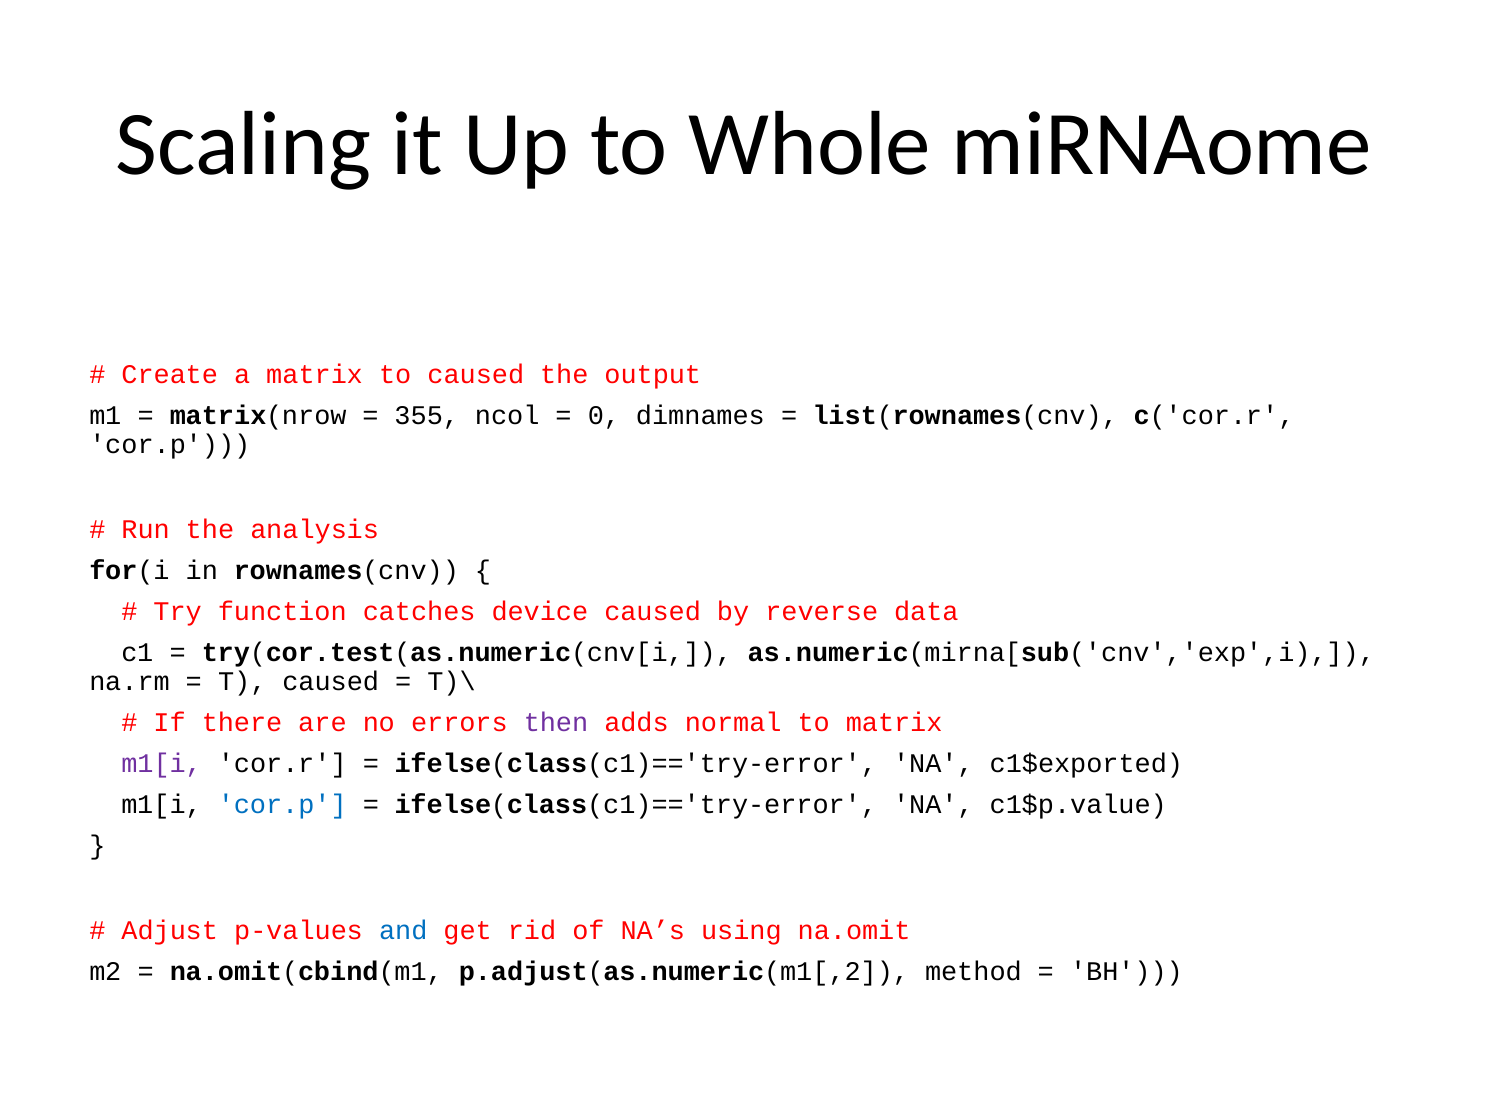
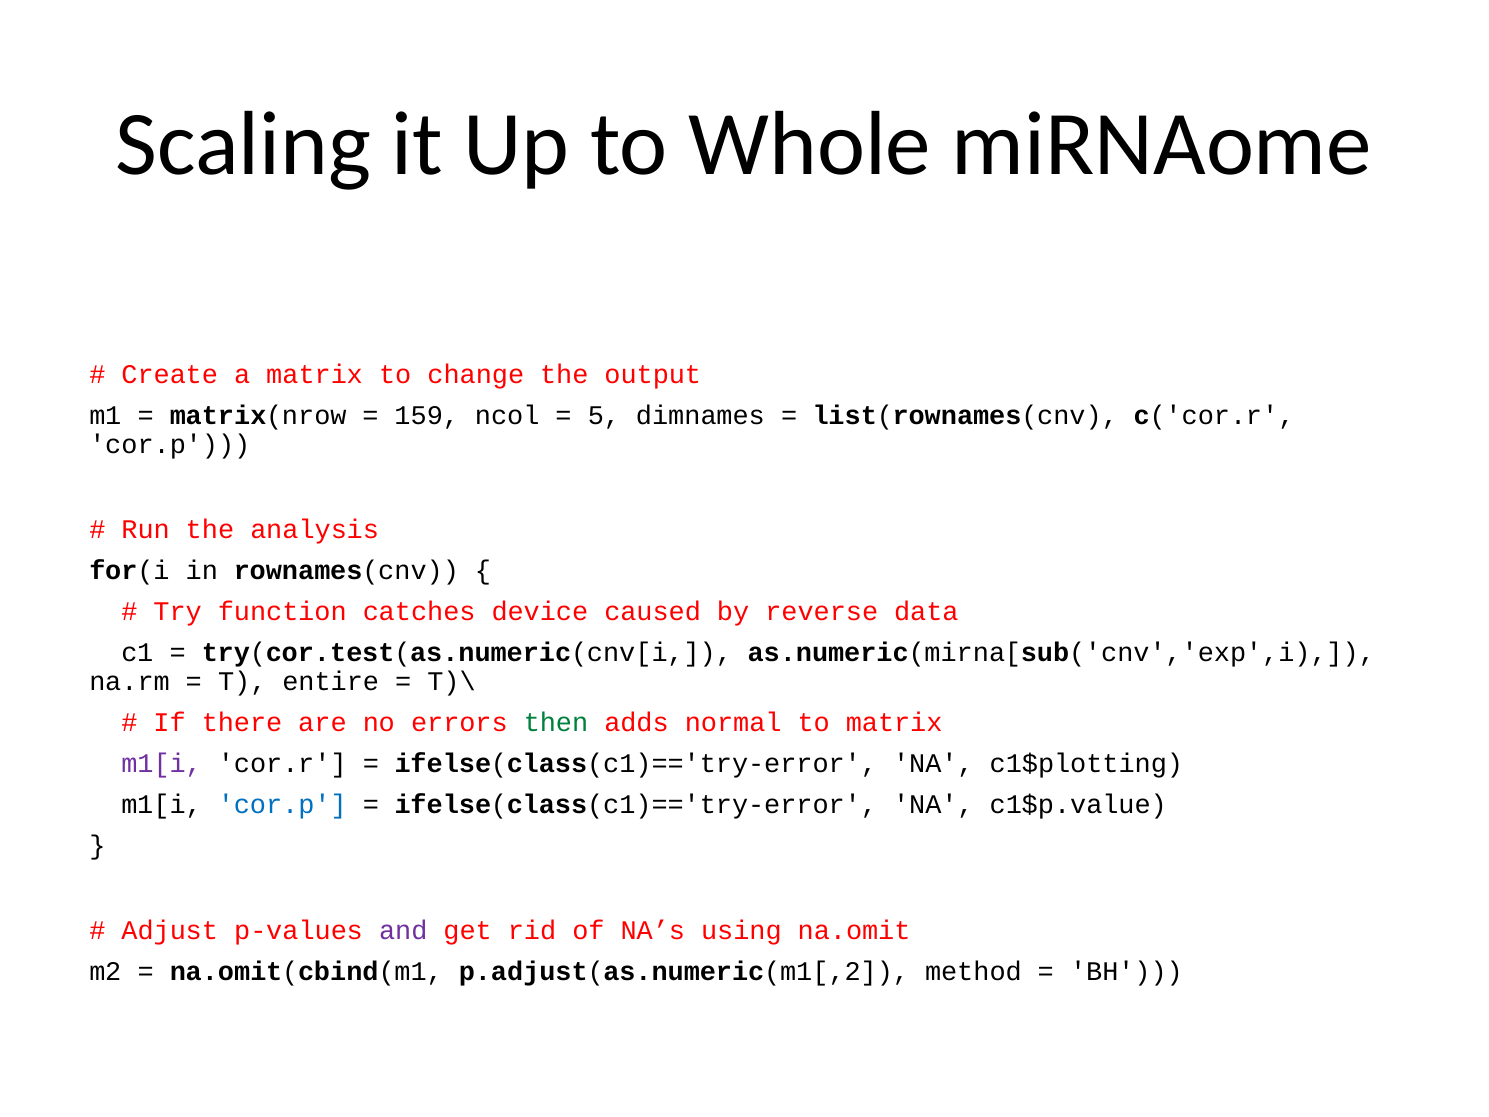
to caused: caused -> change (476, 374)
355: 355 -> 159 (427, 415)
0: 0 -> 5 (604, 415)
T caused: caused -> entire (331, 682)
then colour: purple -> green (556, 723)
c1$exported: c1$exported -> c1$plotting (1086, 764)
and colour: blue -> purple (403, 931)
